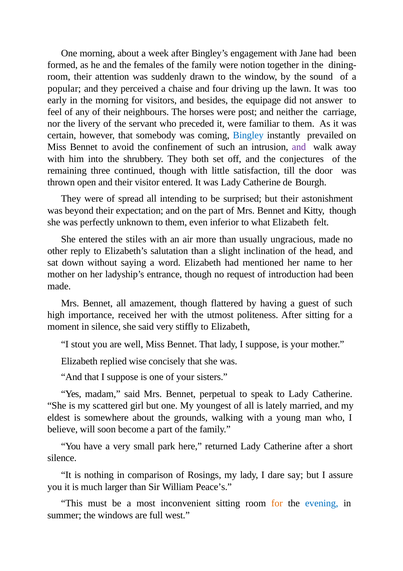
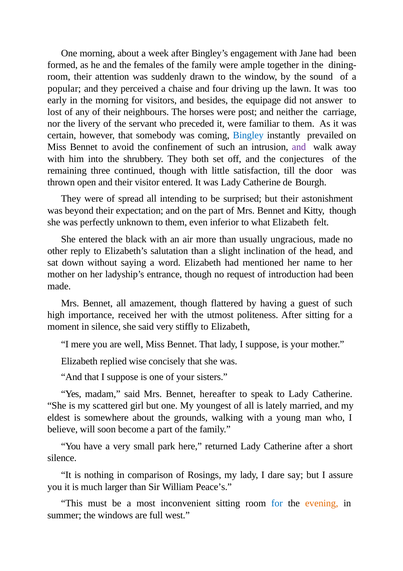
notion: notion -> ample (253, 65)
feel: feel -> lost (55, 112)
stiles: stiles -> black (136, 239)
stout: stout -> mere (81, 344)
perpetual: perpetual -> hereafter (218, 394)
for colour: orange -> blue (277, 503)
evening colour: blue -> orange (322, 503)
